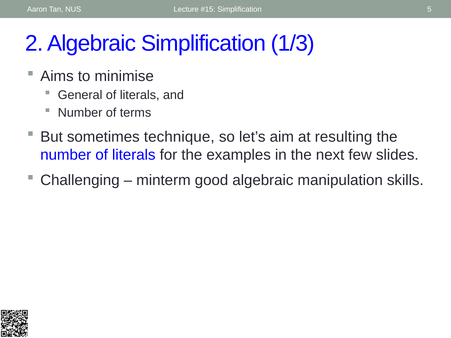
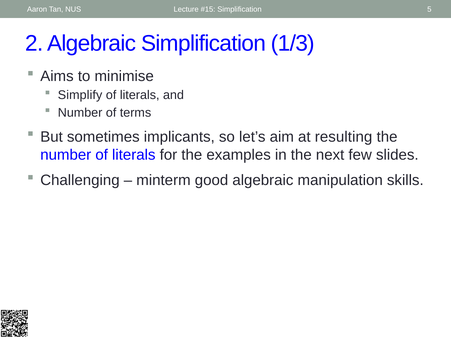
General: General -> Simplify (80, 95)
technique: technique -> implicants (179, 137)
